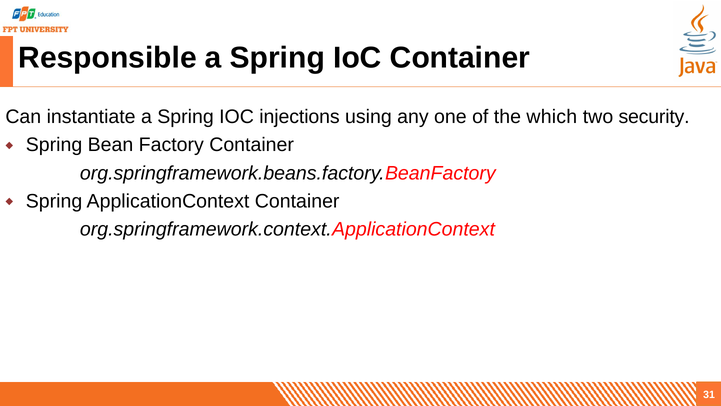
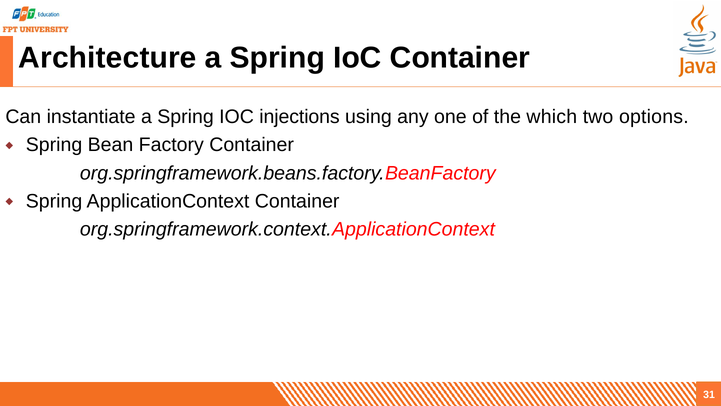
Responsible: Responsible -> Architecture (107, 58)
security: security -> options (654, 117)
